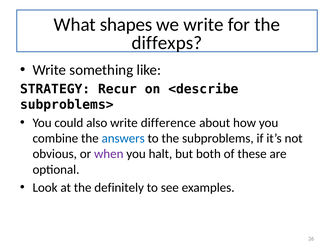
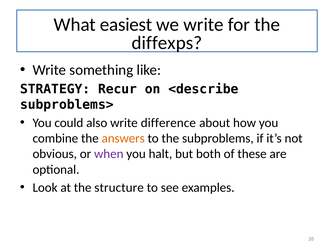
shapes: shapes -> easiest (126, 25)
answers colour: blue -> orange (123, 139)
definitely: definitely -> structure (119, 188)
